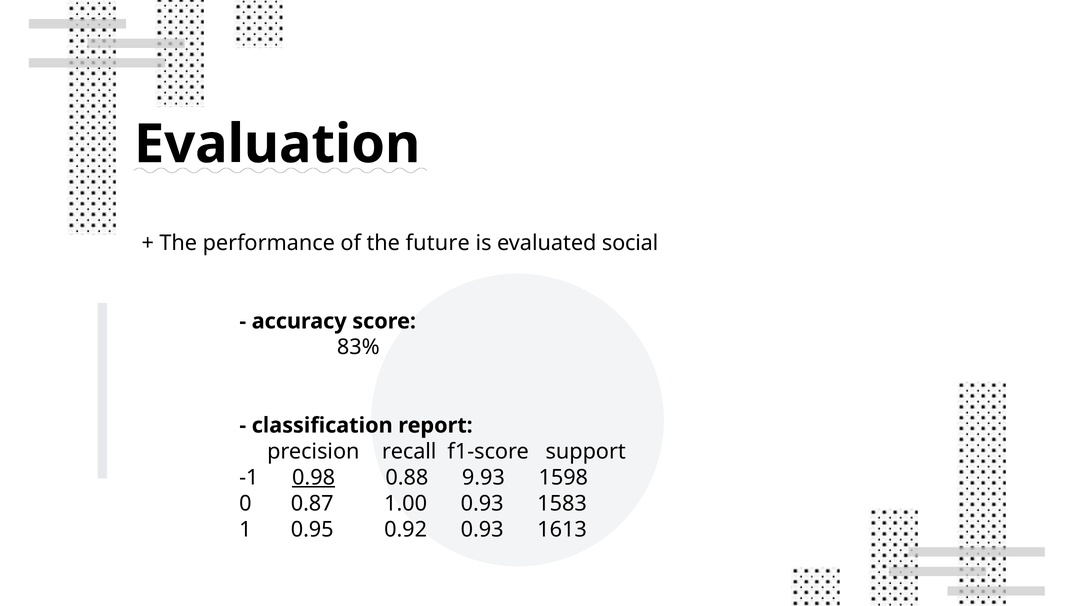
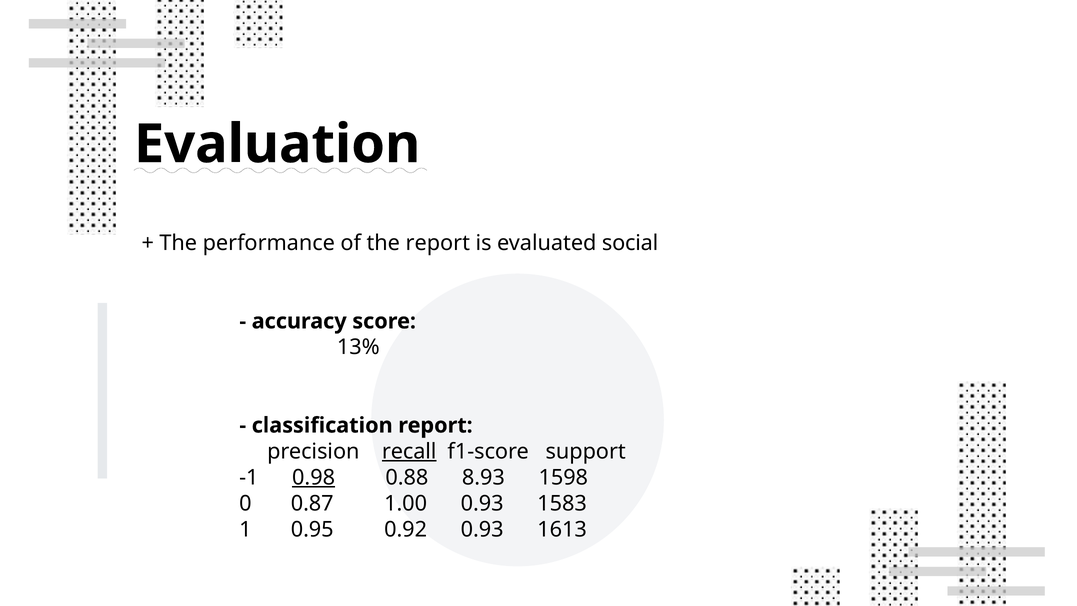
the future: future -> report (438, 243)
83%: 83% -> 13% (358, 347)
recall underline: none -> present (409, 451)
9.93: 9.93 -> 8.93 (483, 477)
